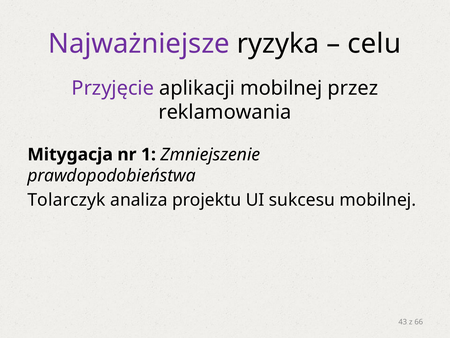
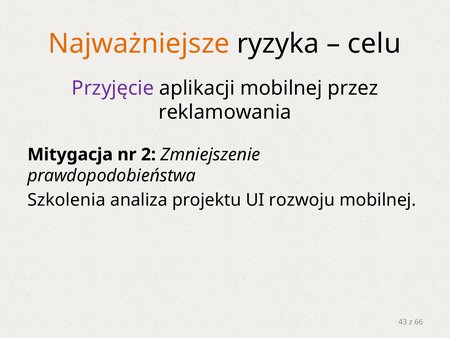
Najważniejsze colour: purple -> orange (139, 44)
1: 1 -> 2 (148, 154)
Tolarczyk: Tolarczyk -> Szkolenia (66, 200)
sukcesu: sukcesu -> rozwoju (302, 200)
